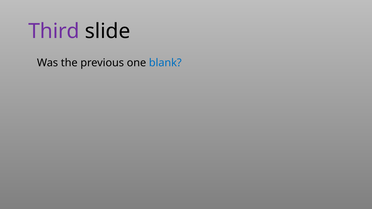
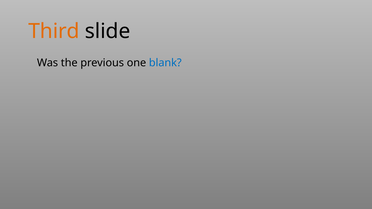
Third colour: purple -> orange (54, 31)
